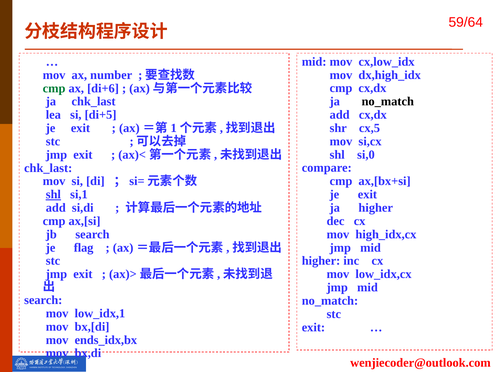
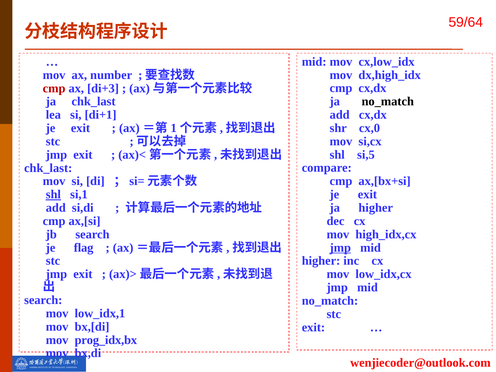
cmp colour: green -> red (54, 88)
di+6: di+6 -> di+3 (103, 88)
di+5: di+5 -> di+1 (101, 115)
cx,5: cx,5 -> cx,0 (369, 128)
si,0: si,0 -> si,5 (366, 155)
jmp underline: none -> present (340, 248)
ends_idx,bx: ends_idx,bx -> prog_idx,bx (106, 340)
